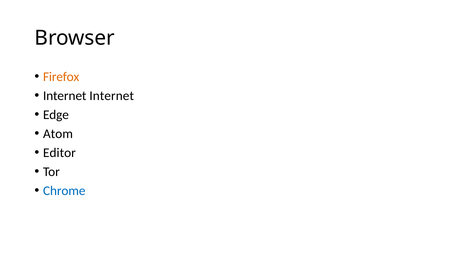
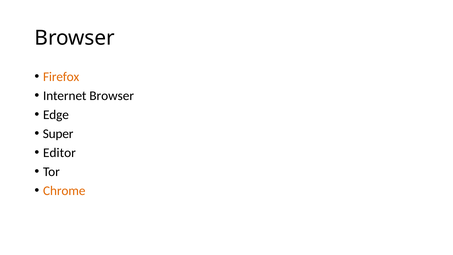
Internet Internet: Internet -> Browser (112, 96)
Atom: Atom -> Super (58, 134)
Chrome colour: blue -> orange (64, 191)
